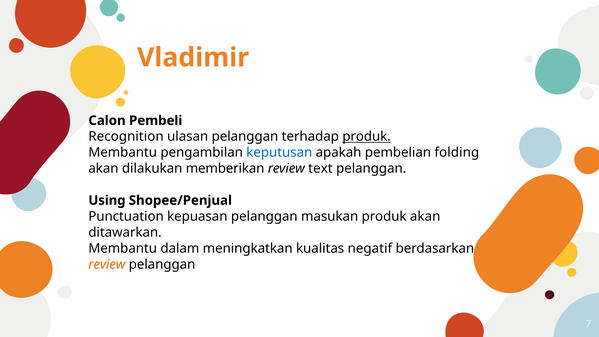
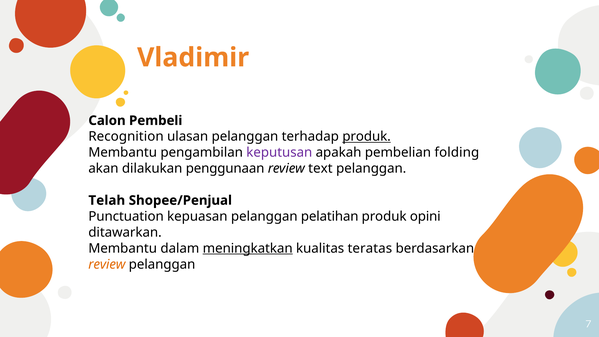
keputusan colour: blue -> purple (279, 152)
memberikan: memberikan -> penggunaan (225, 168)
Using: Using -> Telah (107, 200)
masukan: masukan -> pelatihan (330, 216)
produk akan: akan -> opini (425, 216)
meningkatkan underline: none -> present (248, 248)
negatif: negatif -> teratas (370, 248)
